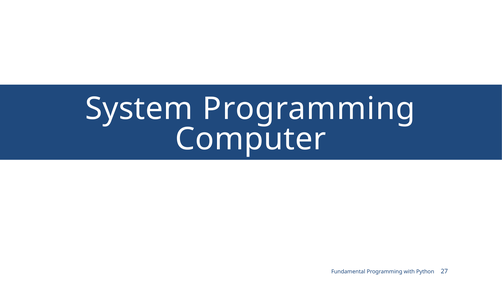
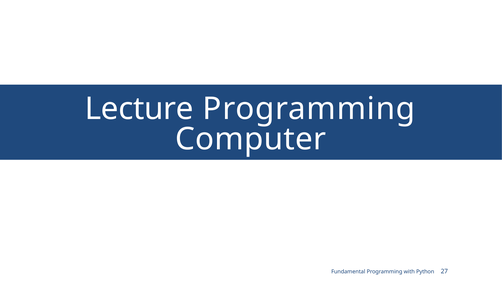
System: System -> Lecture (139, 109)
